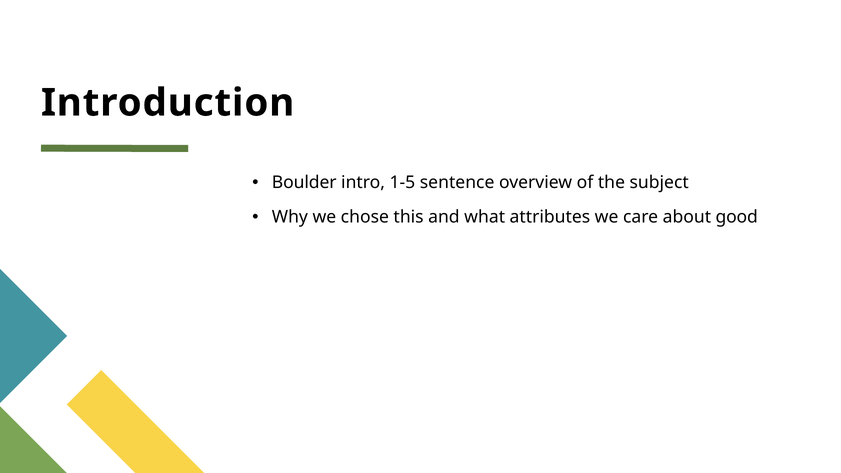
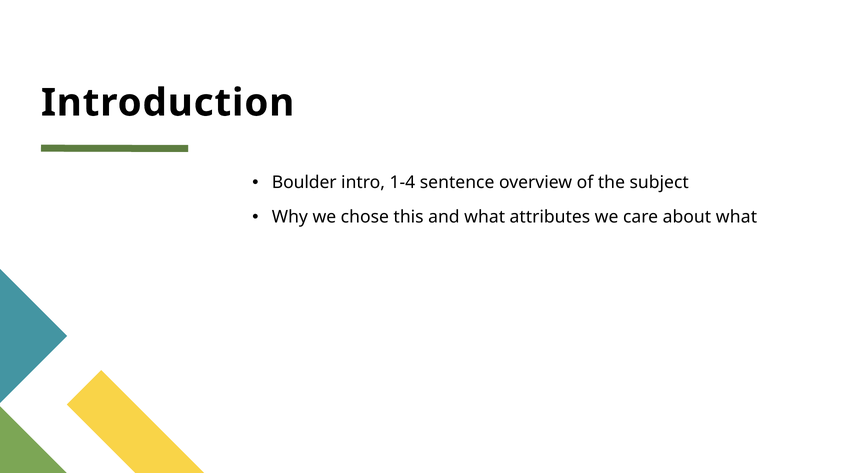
1-5: 1-5 -> 1-4 (402, 183)
about good: good -> what (736, 217)
